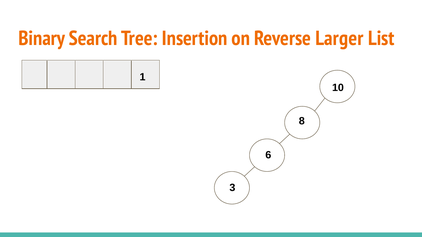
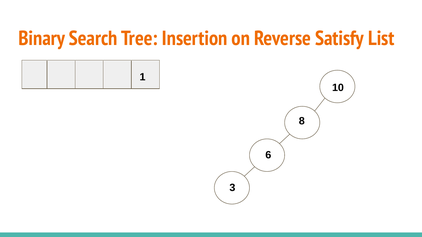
Larger: Larger -> Satisfy (340, 39)
